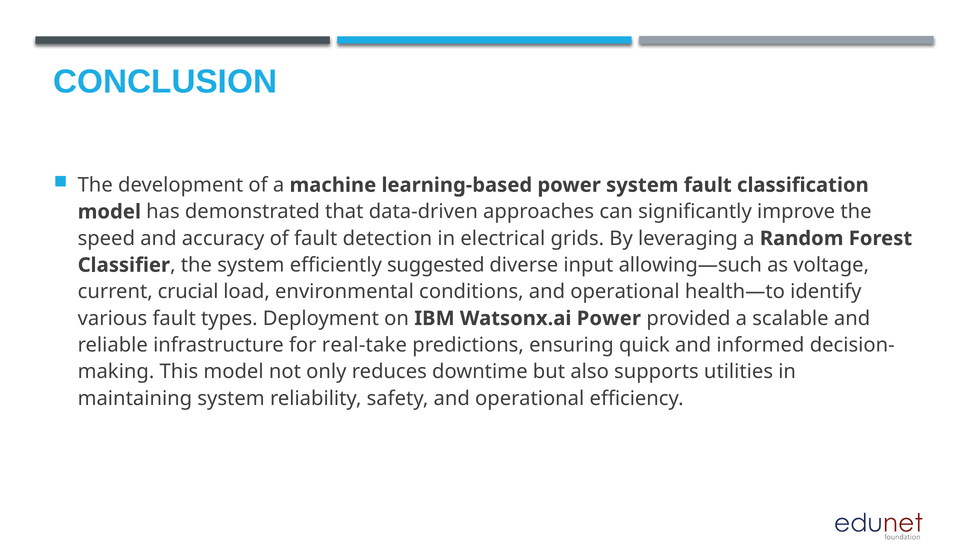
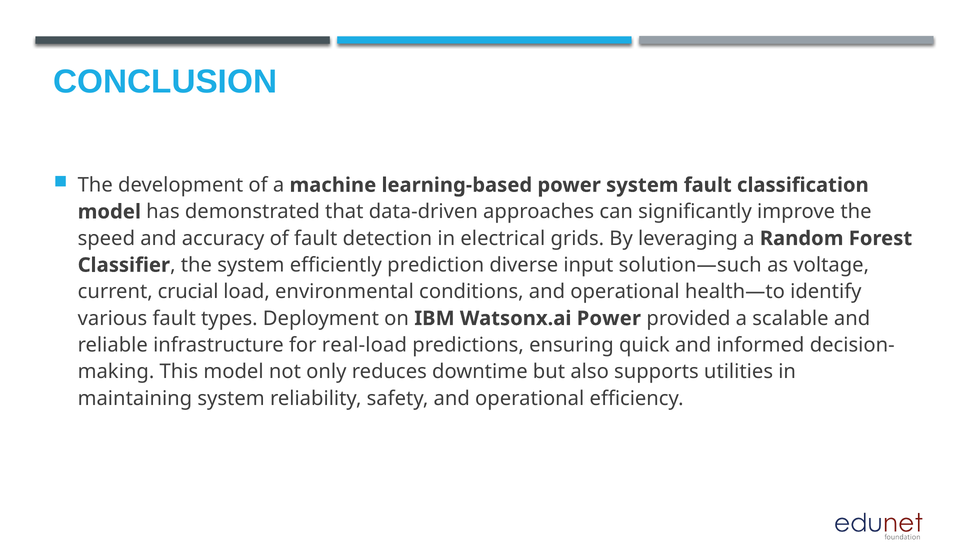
suggested: suggested -> prediction (436, 265)
allowing—such: allowing—such -> solution—such (690, 265)
real-take: real-take -> real-load (364, 345)
